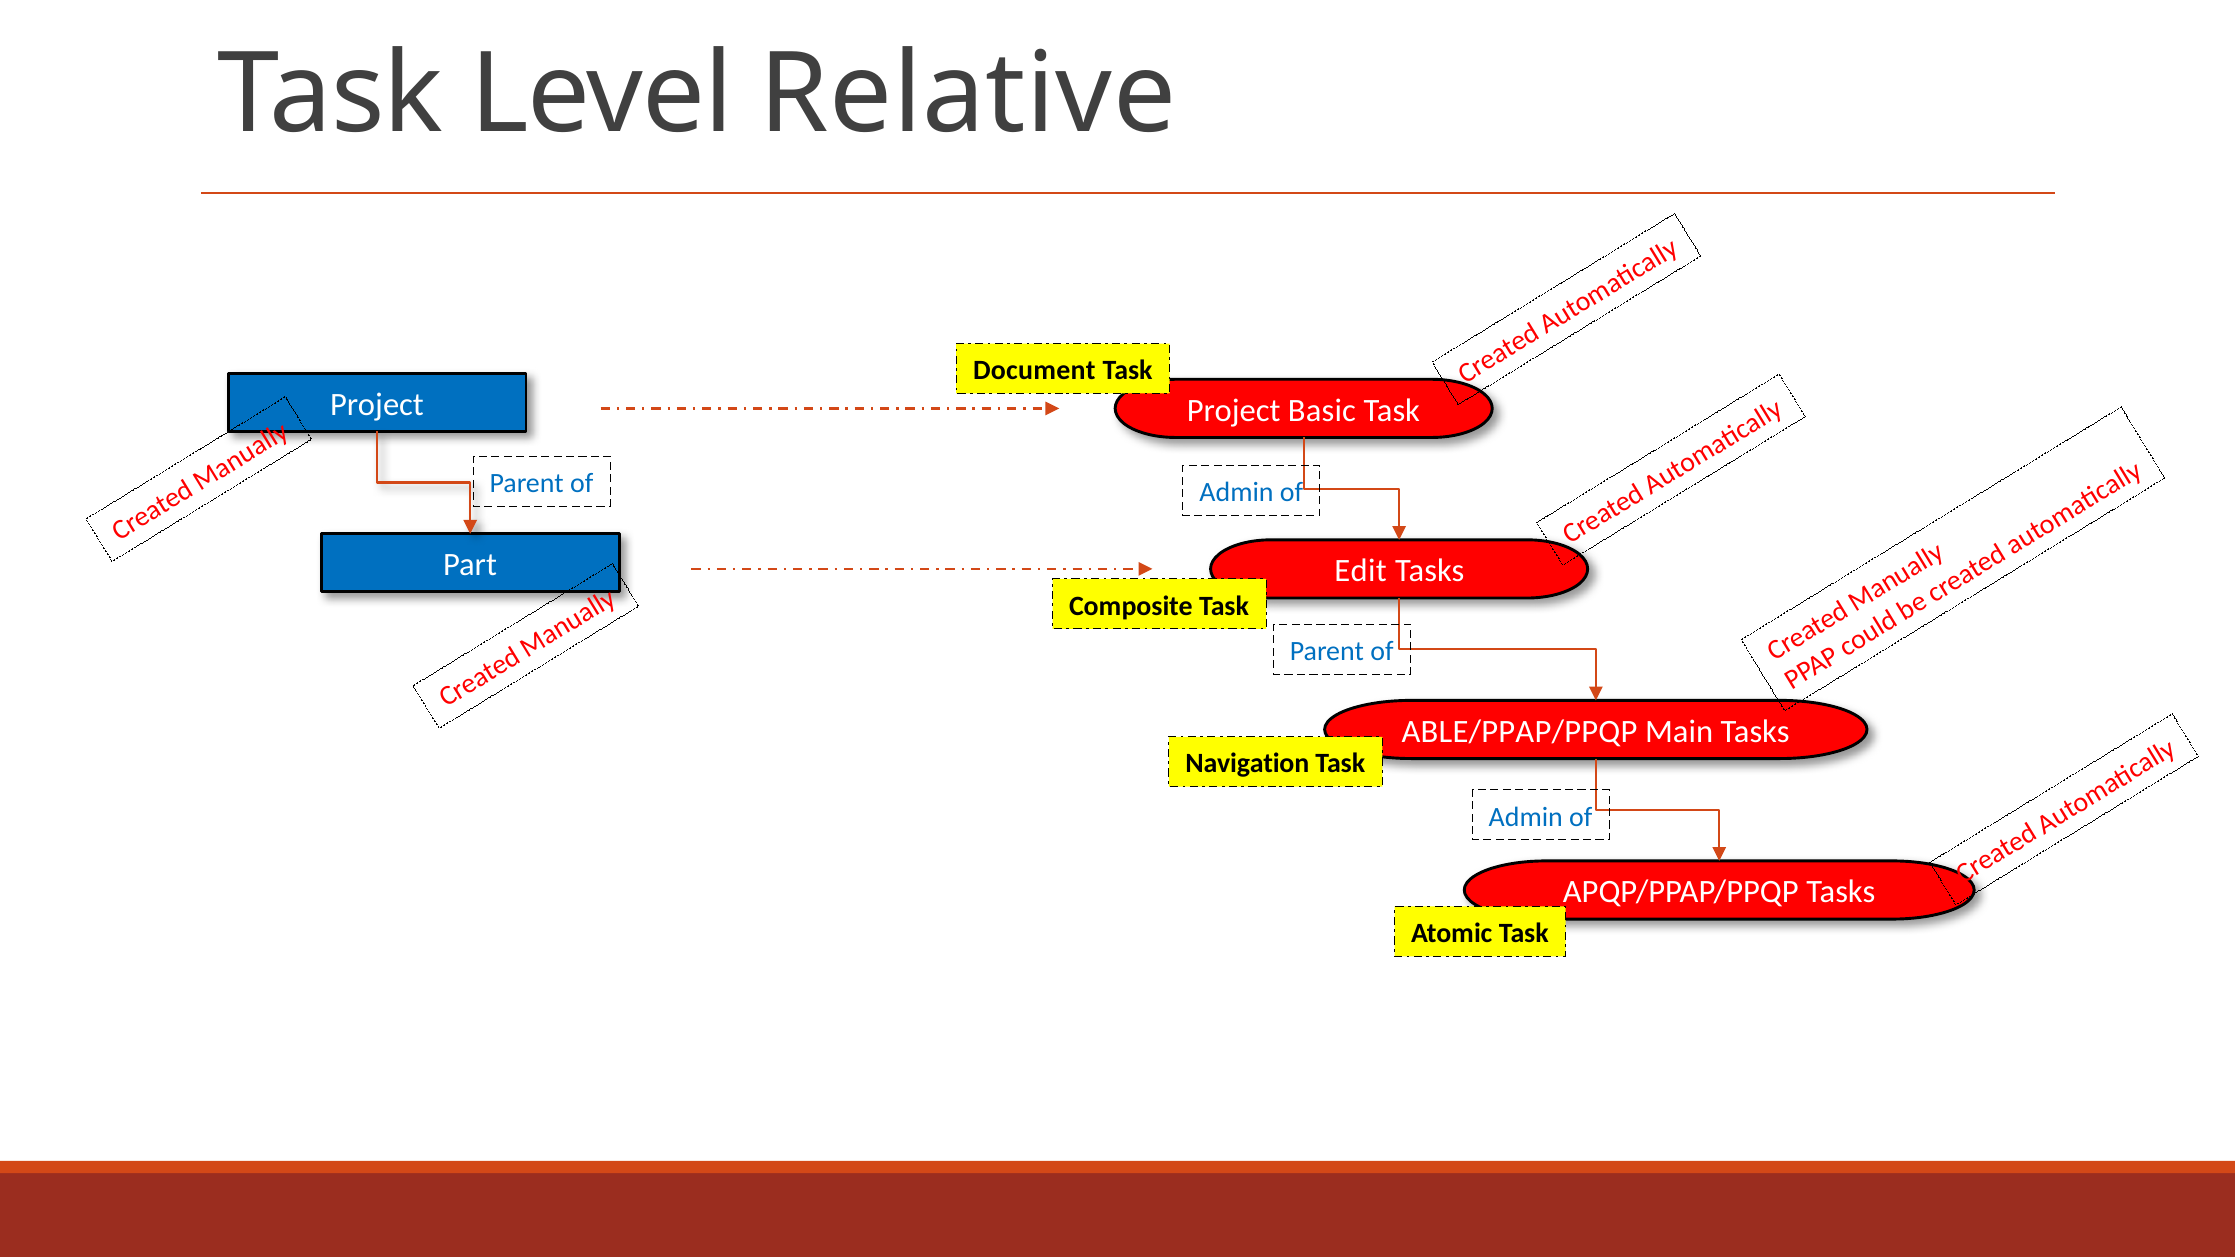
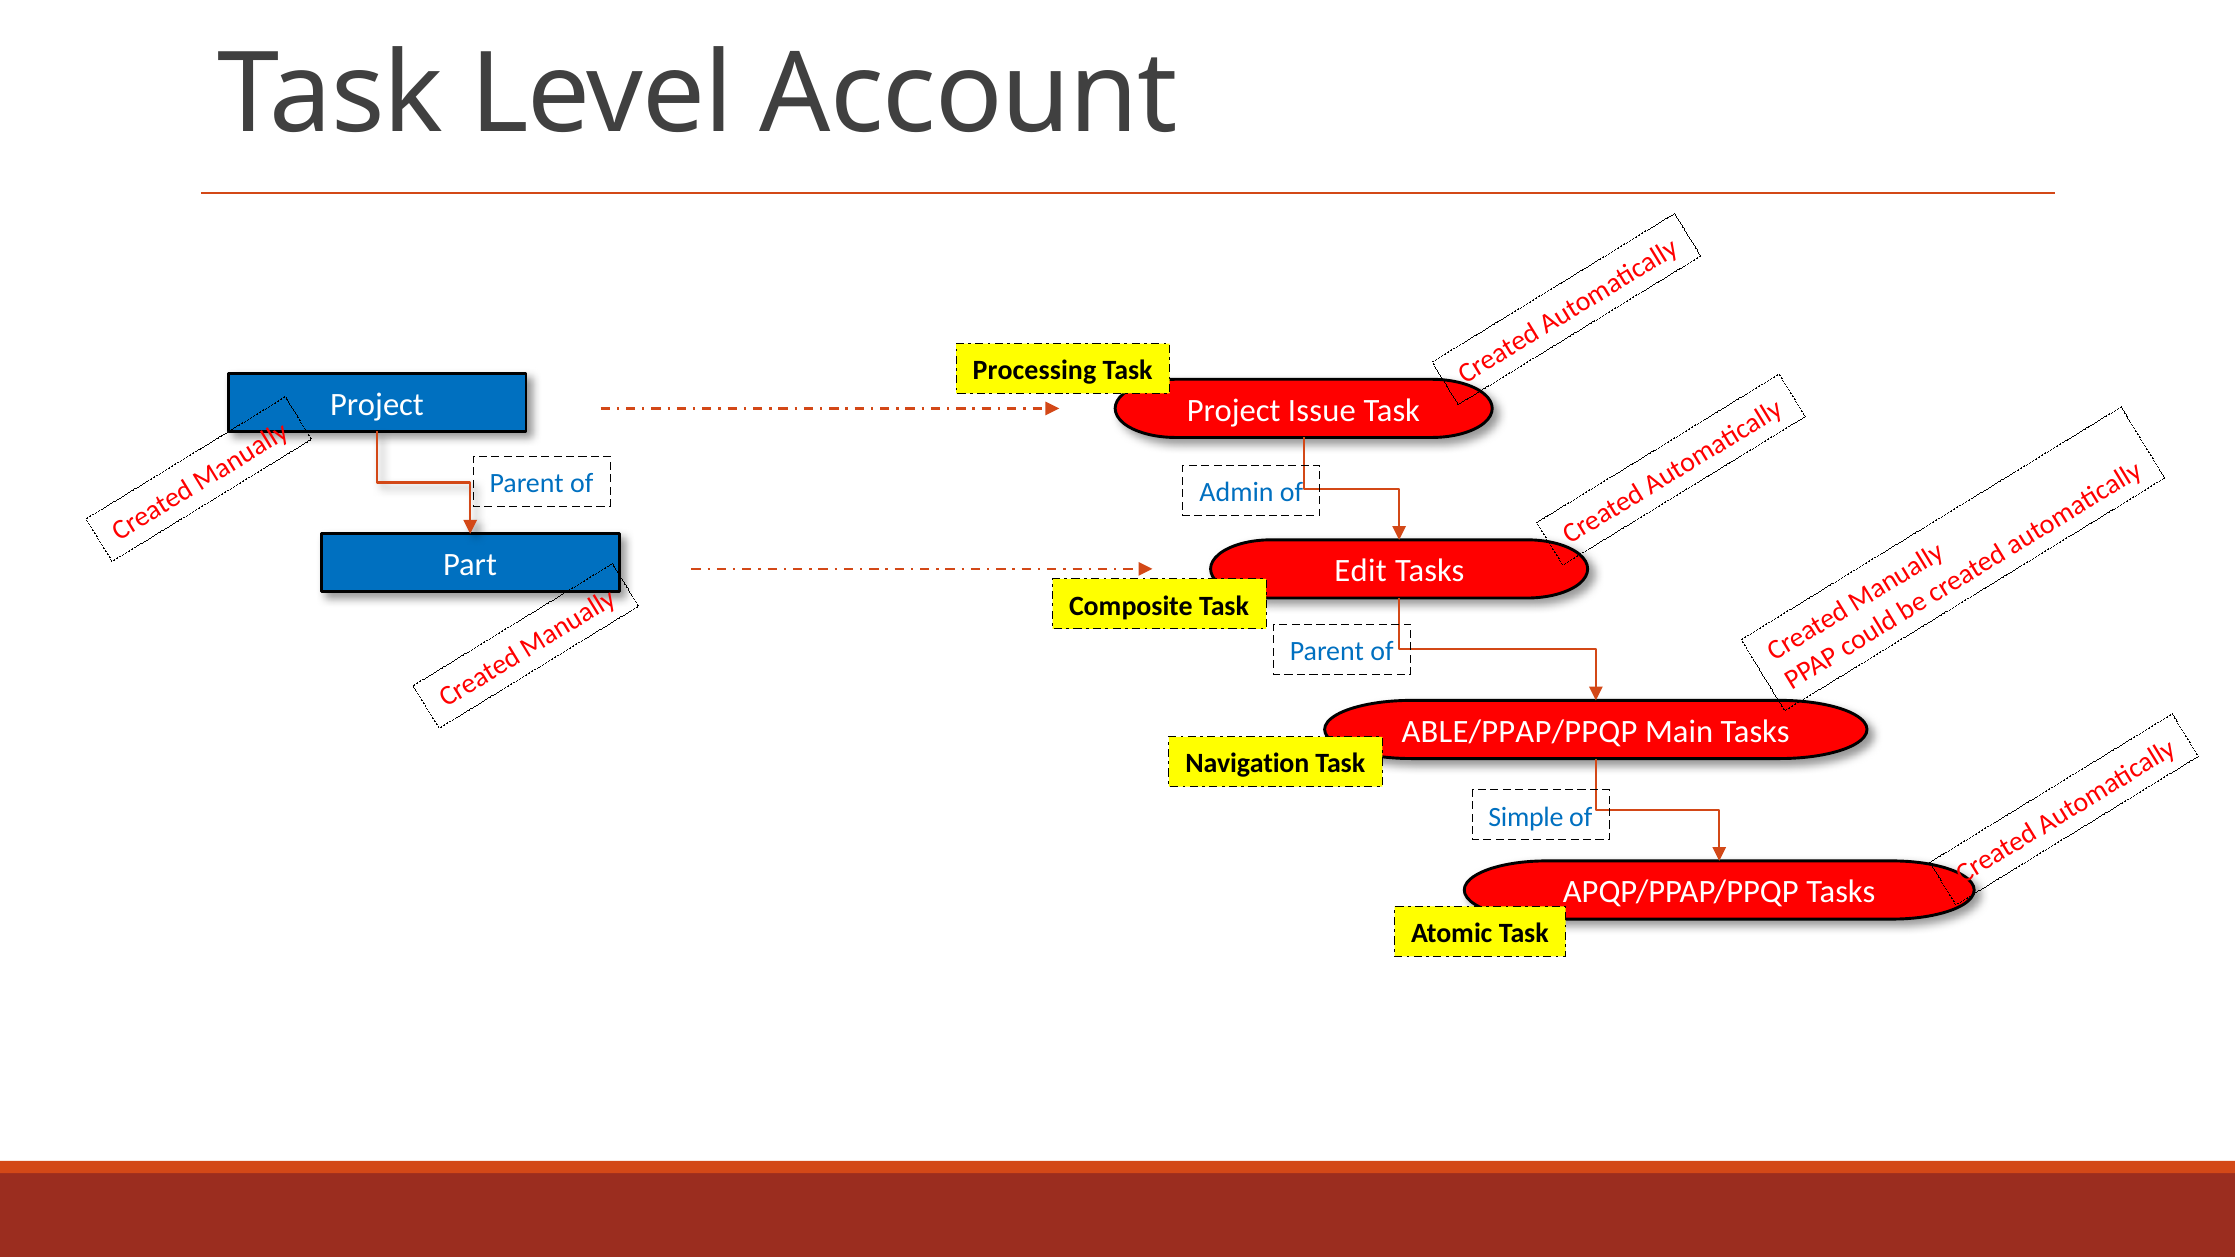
Relative: Relative -> Account (969, 94)
Document: Document -> Processing (1034, 371)
Basic: Basic -> Issue (1322, 411)
Admin: Admin -> Simple (1526, 817)
